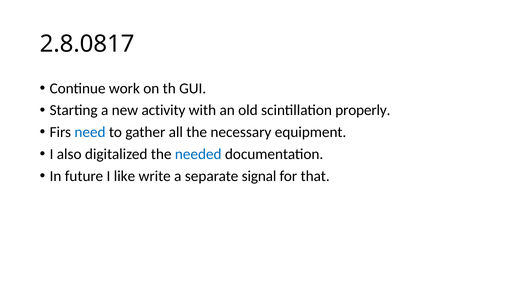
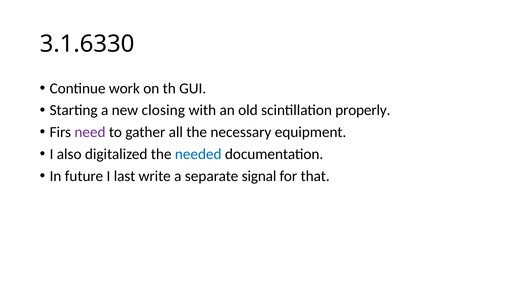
2.8.0817: 2.8.0817 -> 3.1.6330 (87, 44)
activity: activity -> closing (163, 110)
need colour: blue -> purple (90, 132)
like: like -> last (125, 176)
